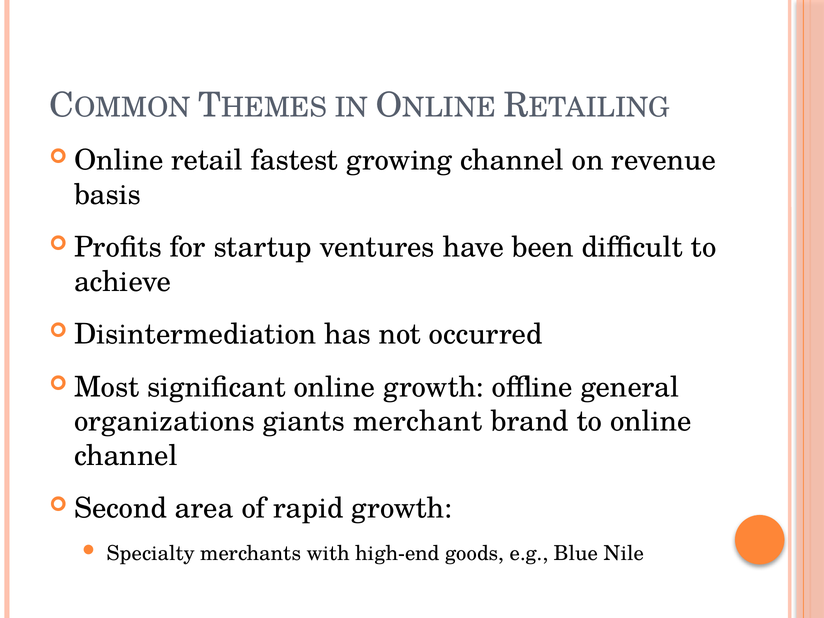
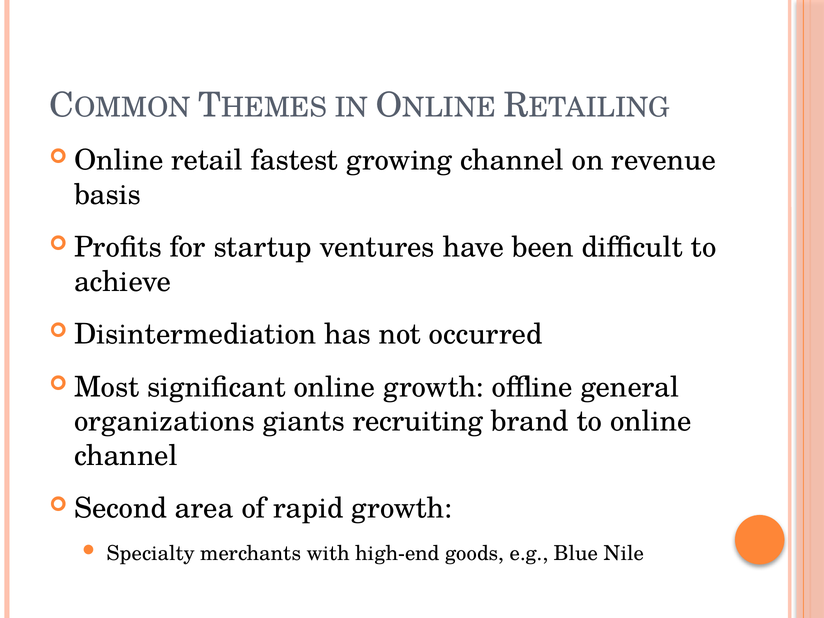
merchant: merchant -> recruiting (418, 421)
